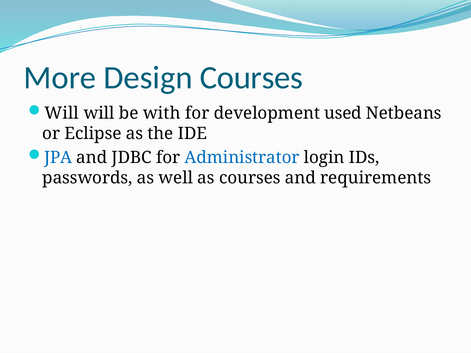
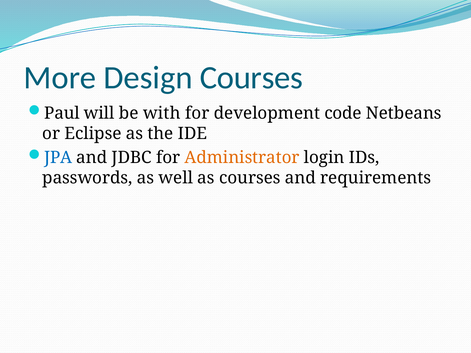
Will: Will -> Paul (62, 113)
used: used -> code (343, 113)
Administrator colour: blue -> orange (242, 158)
